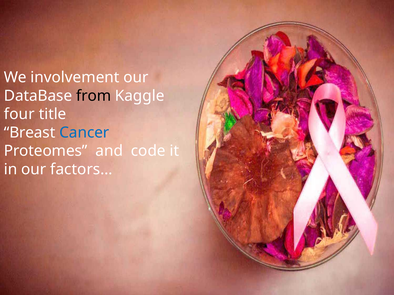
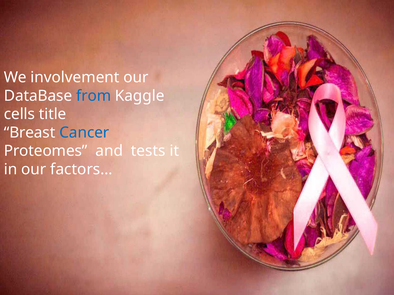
from colour: black -> blue (94, 96)
four: four -> cells (19, 114)
code: code -> tests (148, 151)
